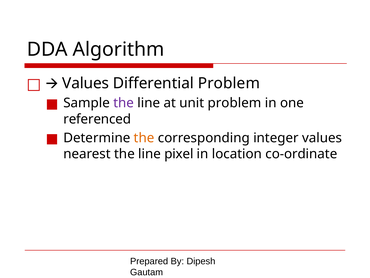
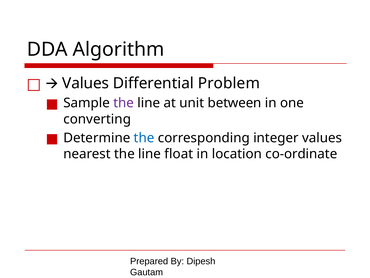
unit problem: problem -> between (235, 103)
referenced: referenced -> converting (97, 119)
the colour: orange -> blue (144, 138)
pixel: pixel -> float (179, 154)
